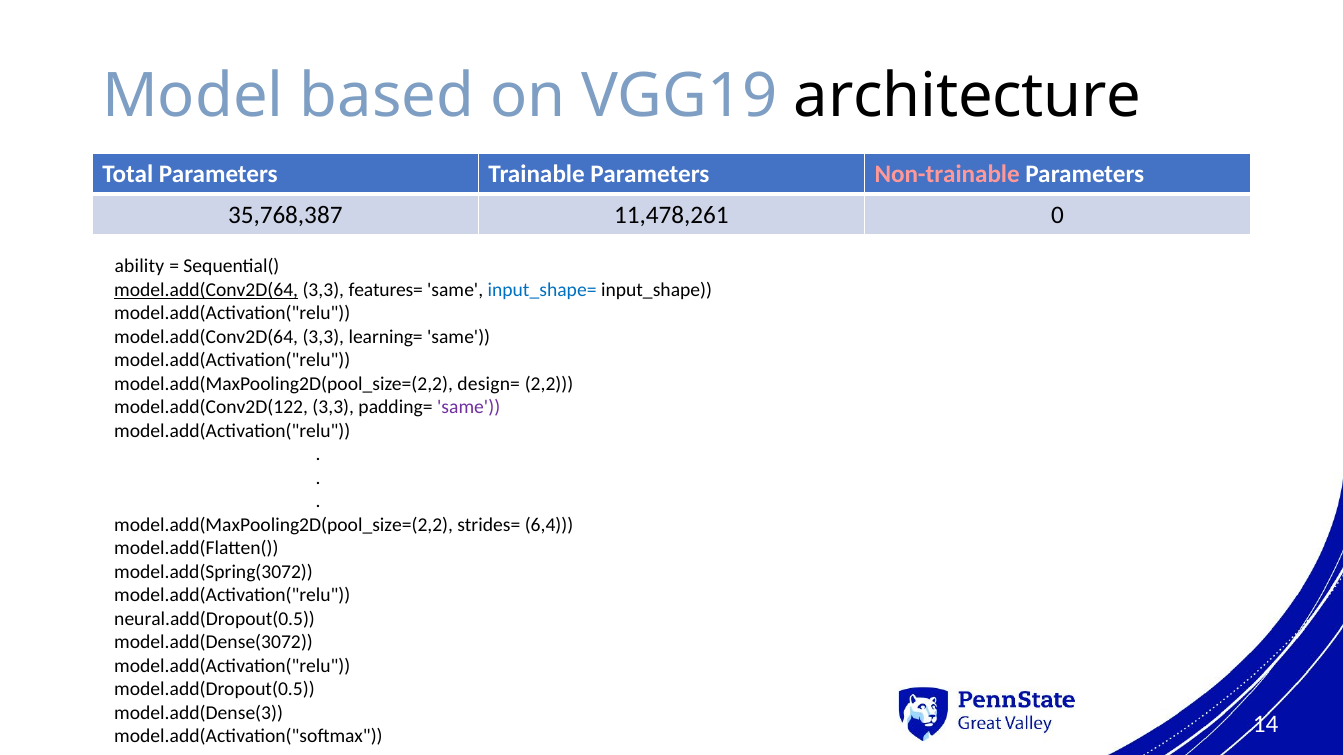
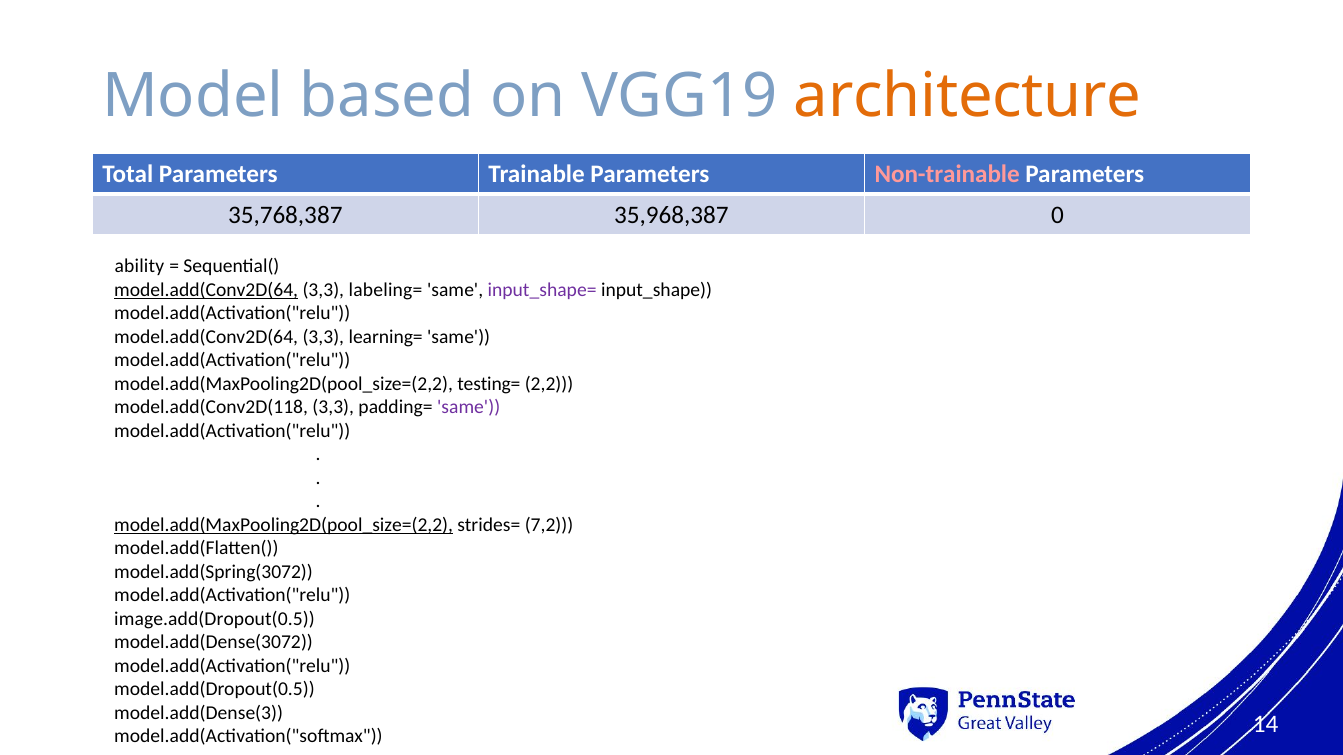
architecture colour: black -> orange (968, 96)
11,478,261: 11,478,261 -> 35,968,387 (671, 215)
features=: features= -> labeling= (386, 290)
input_shape= colour: blue -> purple (542, 290)
design=: design= -> testing= (489, 384)
model.add(Conv2D(122: model.add(Conv2D(122 -> model.add(Conv2D(118 (211, 408)
model.add(MaxPooling2D(pool_size=(2,2 underline: none -> present (284, 525)
6,4: 6,4 -> 7,2 (549, 525)
neural.add(Dropout(0.5: neural.add(Dropout(0.5 -> image.add(Dropout(0.5 (215, 619)
